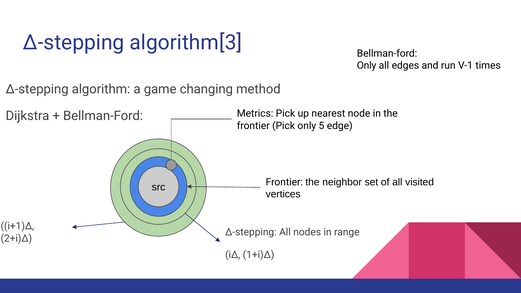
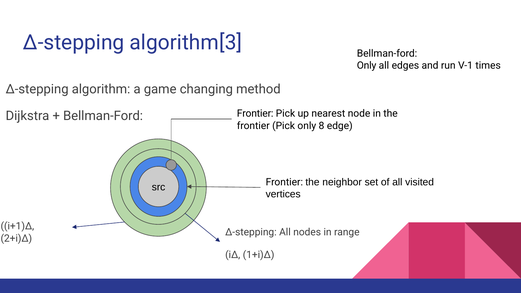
Metrics: Metrics -> Frontier (255, 114)
5: 5 -> 8 (322, 126)
